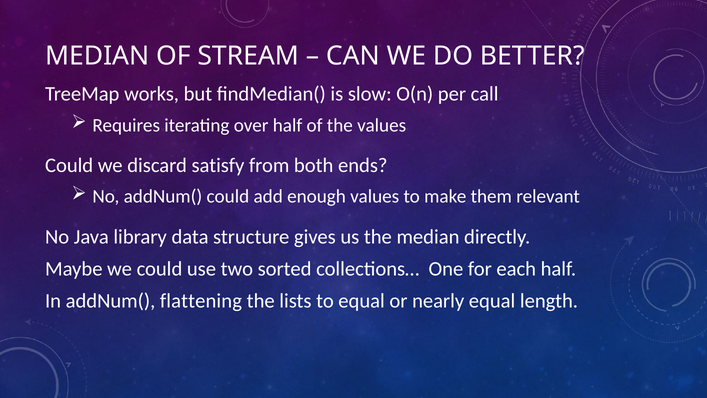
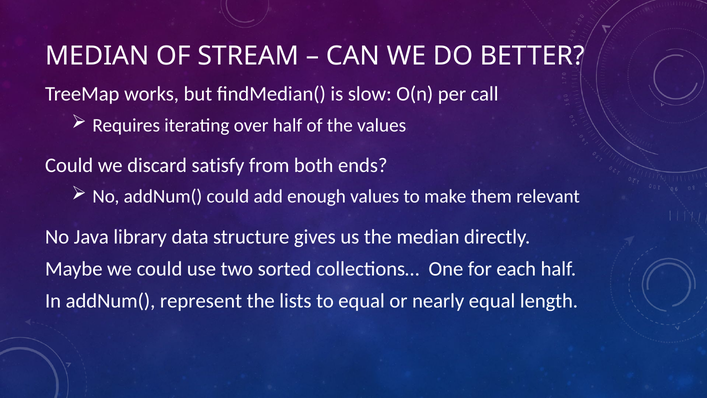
flattening: flattening -> represent (201, 301)
